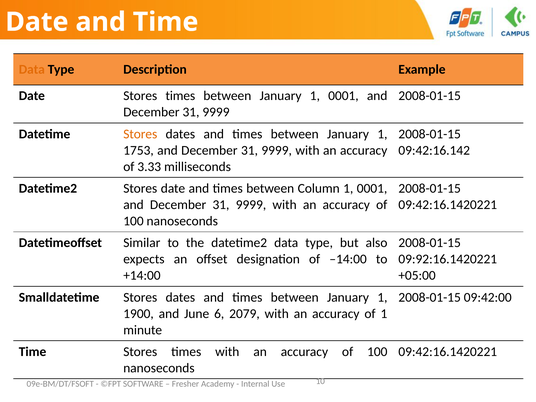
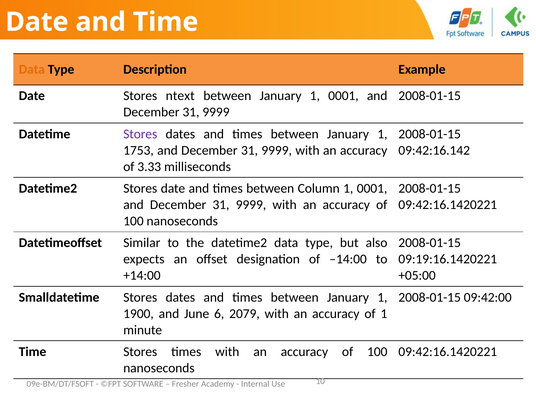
Date Stores times: times -> ntext (180, 96)
Stores colour: orange -> purple (140, 134)
09:92:16.1420221: 09:92:16.1420221 -> 09:19:16.1420221 (448, 259)
